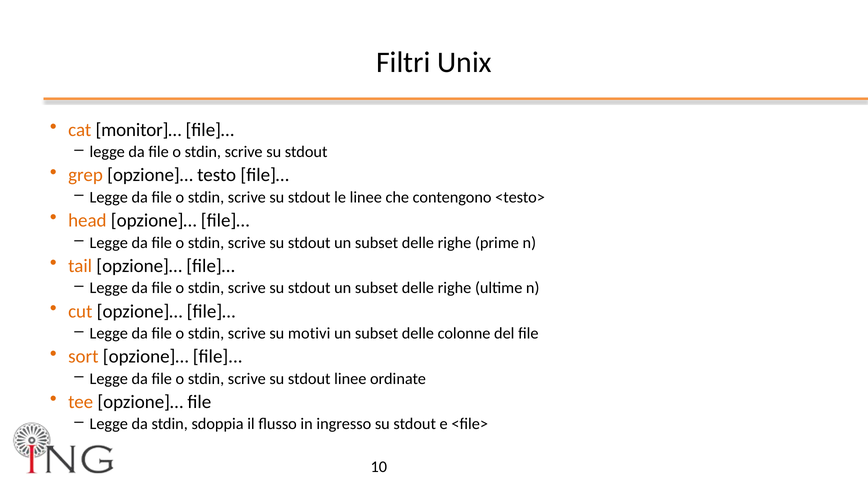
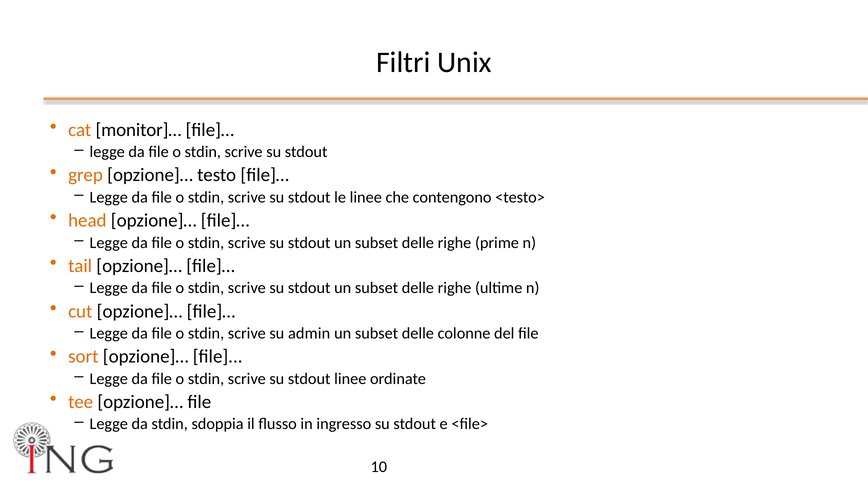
motivi: motivi -> admin (309, 334)
